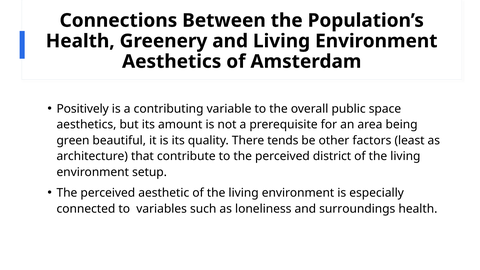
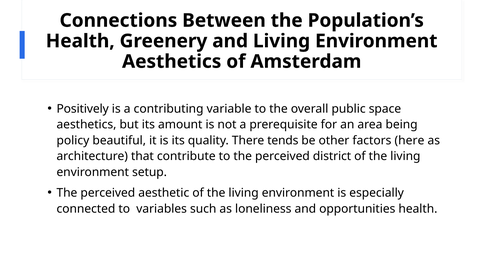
green: green -> policy (73, 140)
least: least -> here (409, 140)
surroundings: surroundings -> opportunities (357, 209)
